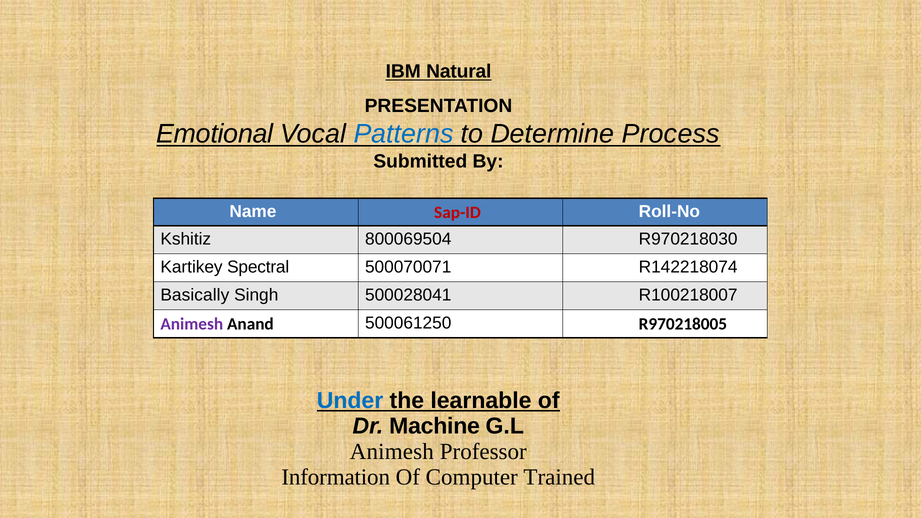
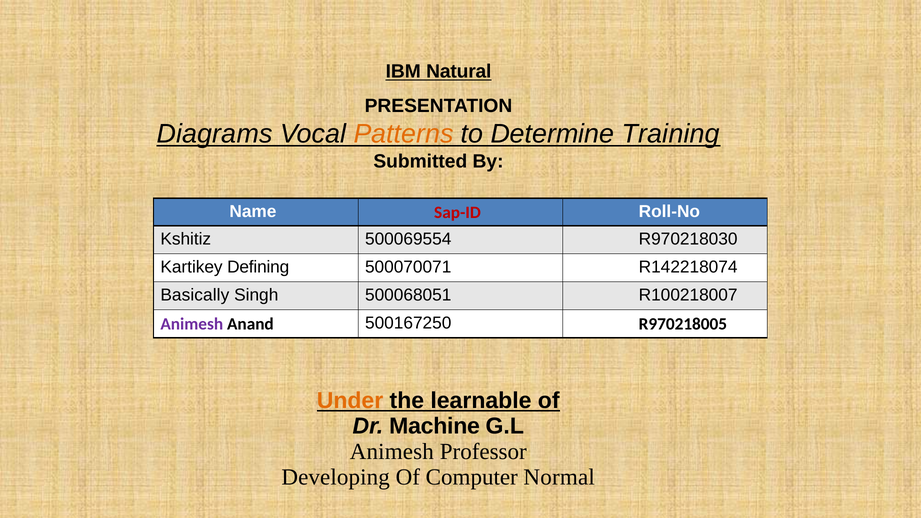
Emotional: Emotional -> Diagrams (215, 134)
Patterns colour: blue -> orange (403, 134)
Process: Process -> Training (671, 134)
800069504: 800069504 -> 500069554 (408, 239)
Spectral: Spectral -> Defining (258, 267)
500028041: 500028041 -> 500068051 (408, 295)
500061250: 500061250 -> 500167250 (408, 323)
Under colour: blue -> orange (350, 401)
Information: Information -> Developing (336, 477)
Trained: Trained -> Normal (559, 477)
